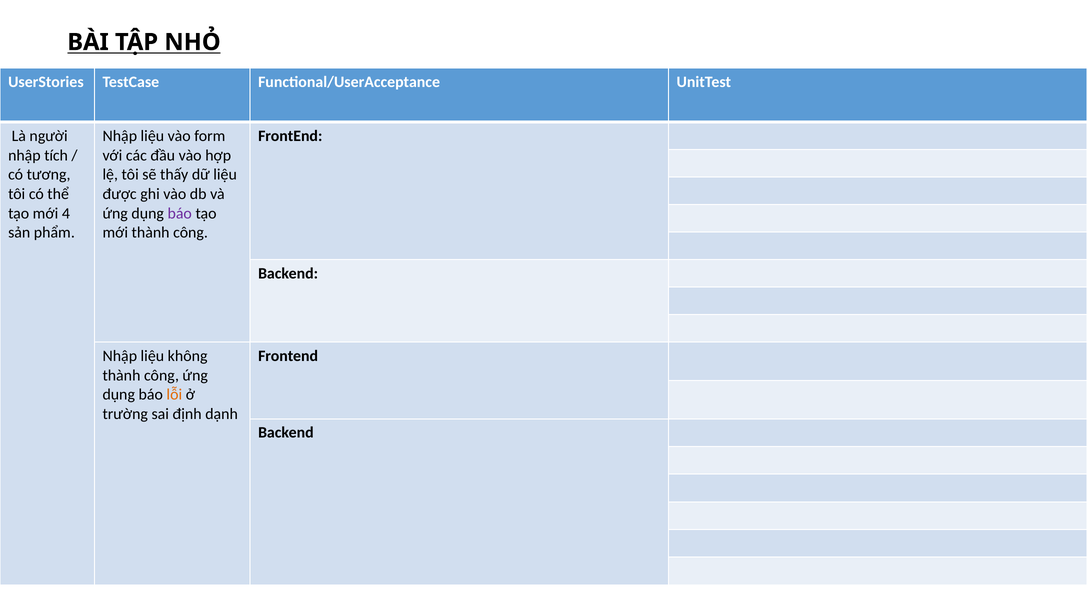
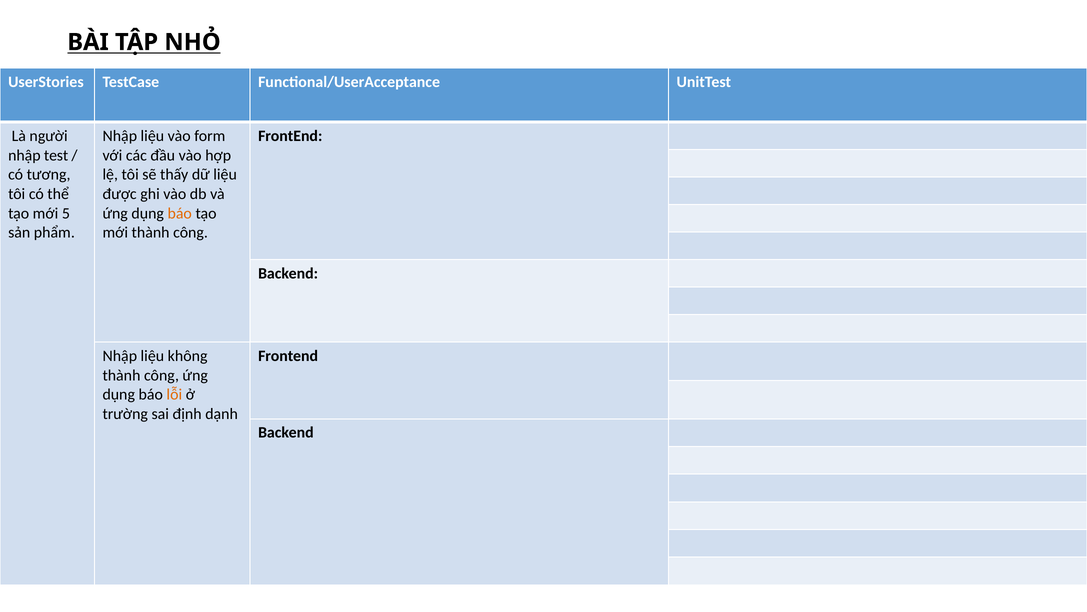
tích: tích -> test (56, 155)
4: 4 -> 5 (66, 213)
báo colour: purple -> orange (180, 213)
